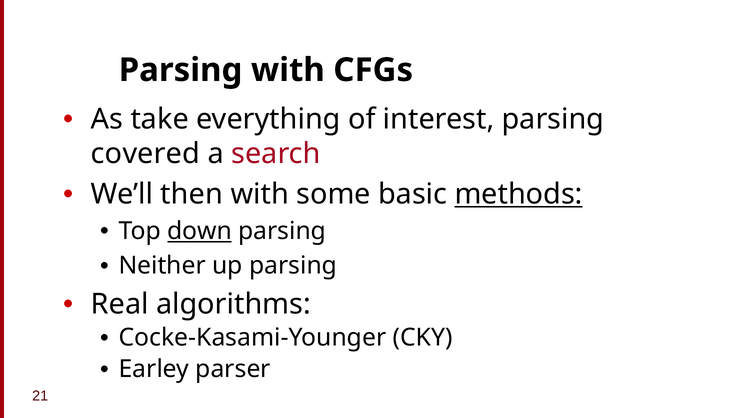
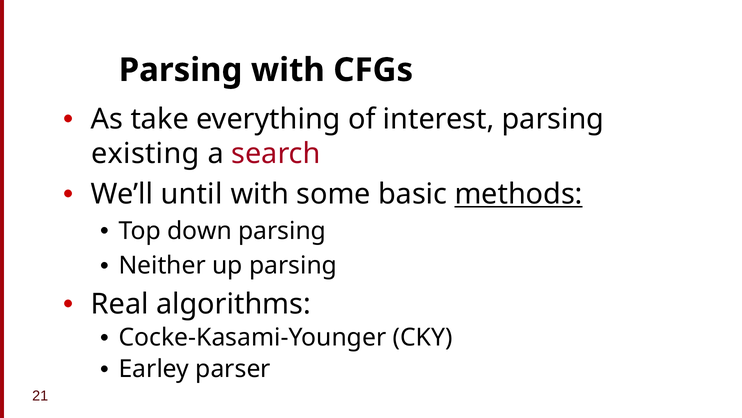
covered: covered -> existing (145, 154)
then: then -> until (192, 194)
down underline: present -> none (200, 231)
